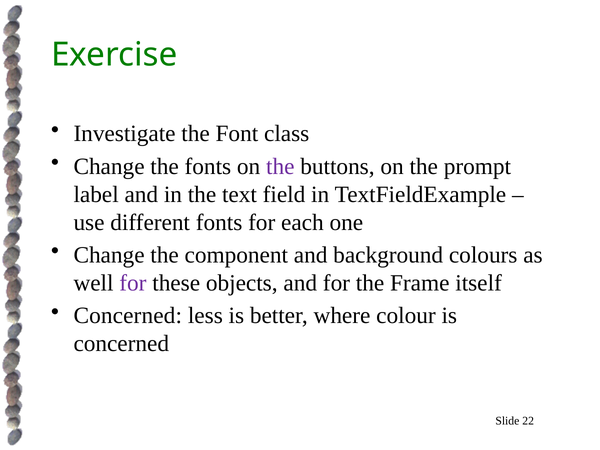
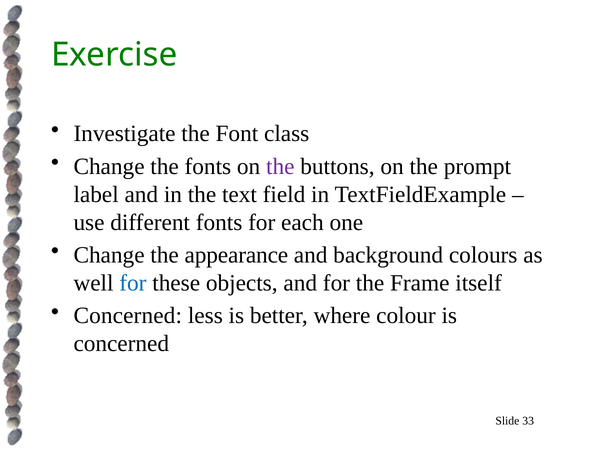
component: component -> appearance (236, 255)
for colour: purple -> blue (133, 283)
22: 22 -> 33 (528, 421)
